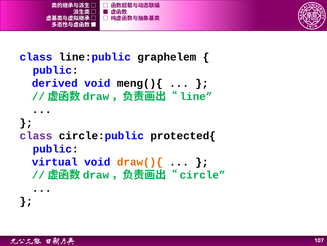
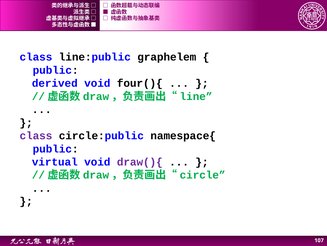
meng(){: meng(){ -> four(){ (140, 83)
protected{: protected{ -> namespace{ (183, 135)
draw(){ colour: orange -> purple (140, 162)
